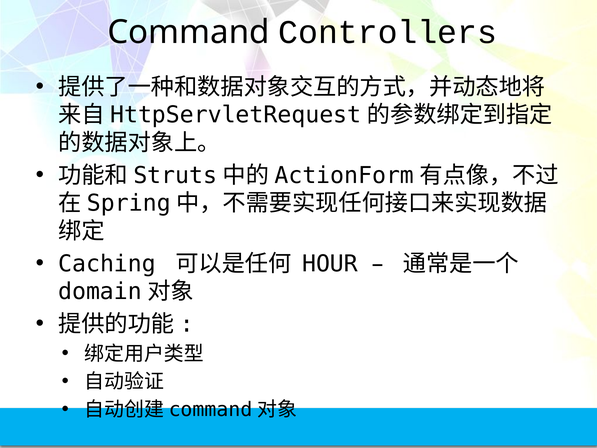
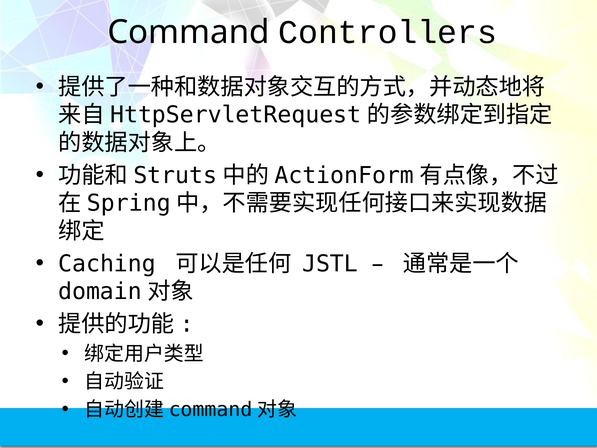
HOUR: HOUR -> JSTL (330, 264)
